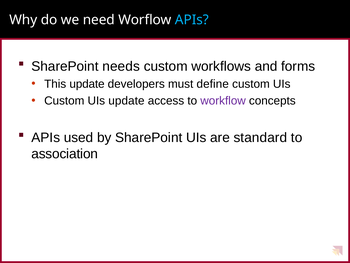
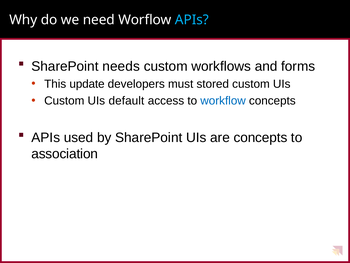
define: define -> stored (213, 84)
UIs update: update -> default (126, 101)
workflow colour: purple -> blue (223, 101)
are standard: standard -> concepts (260, 137)
